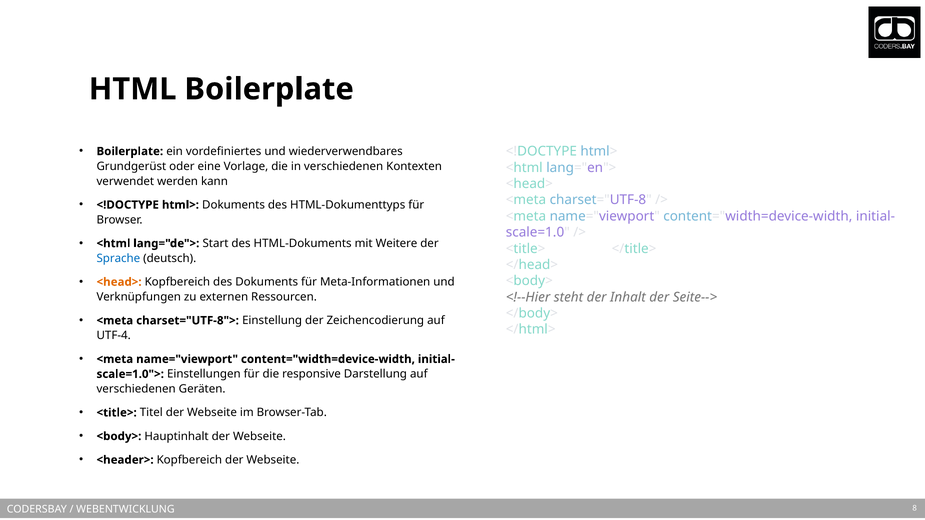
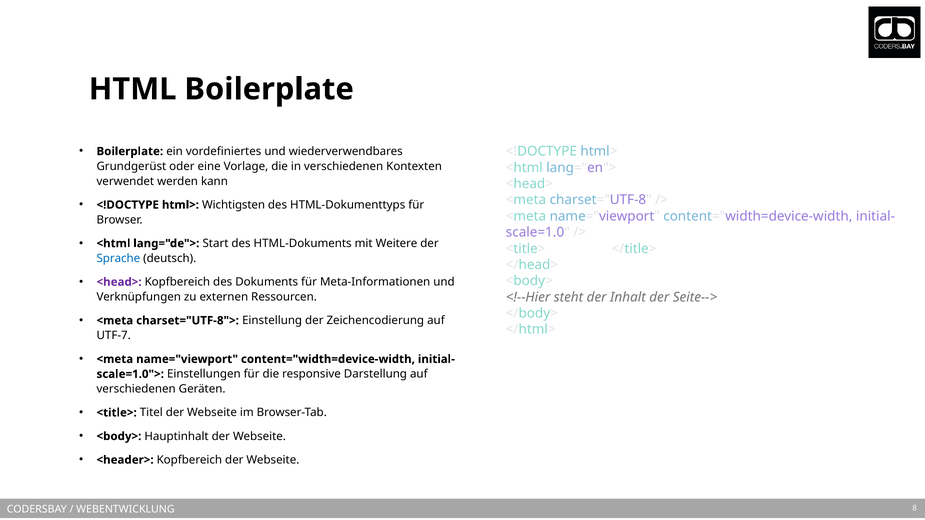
html> Dokuments: Dokuments -> Wichtigsten (234, 205)
<head> colour: orange -> purple (119, 282)
UTF-4: UTF-4 -> UTF-7 (114, 336)
